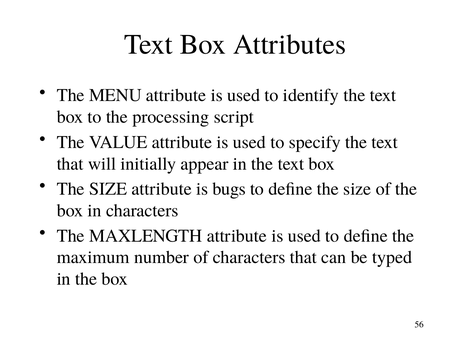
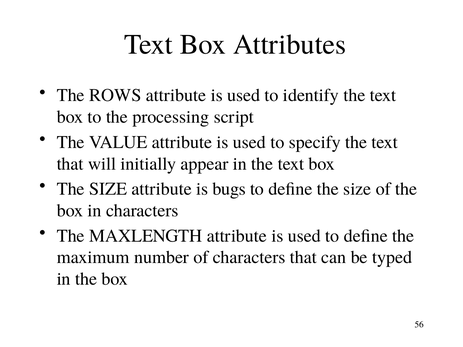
MENU: MENU -> ROWS (115, 95)
